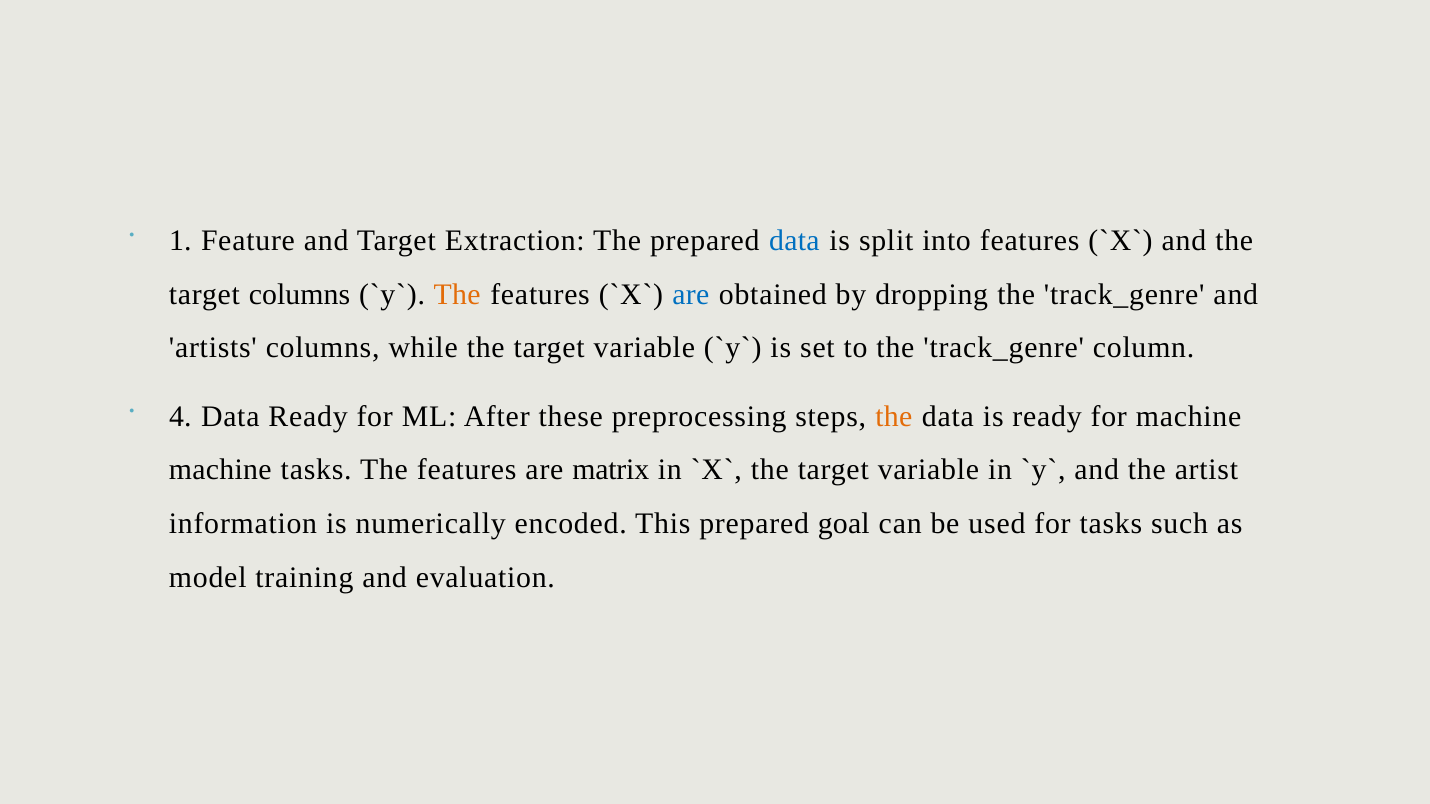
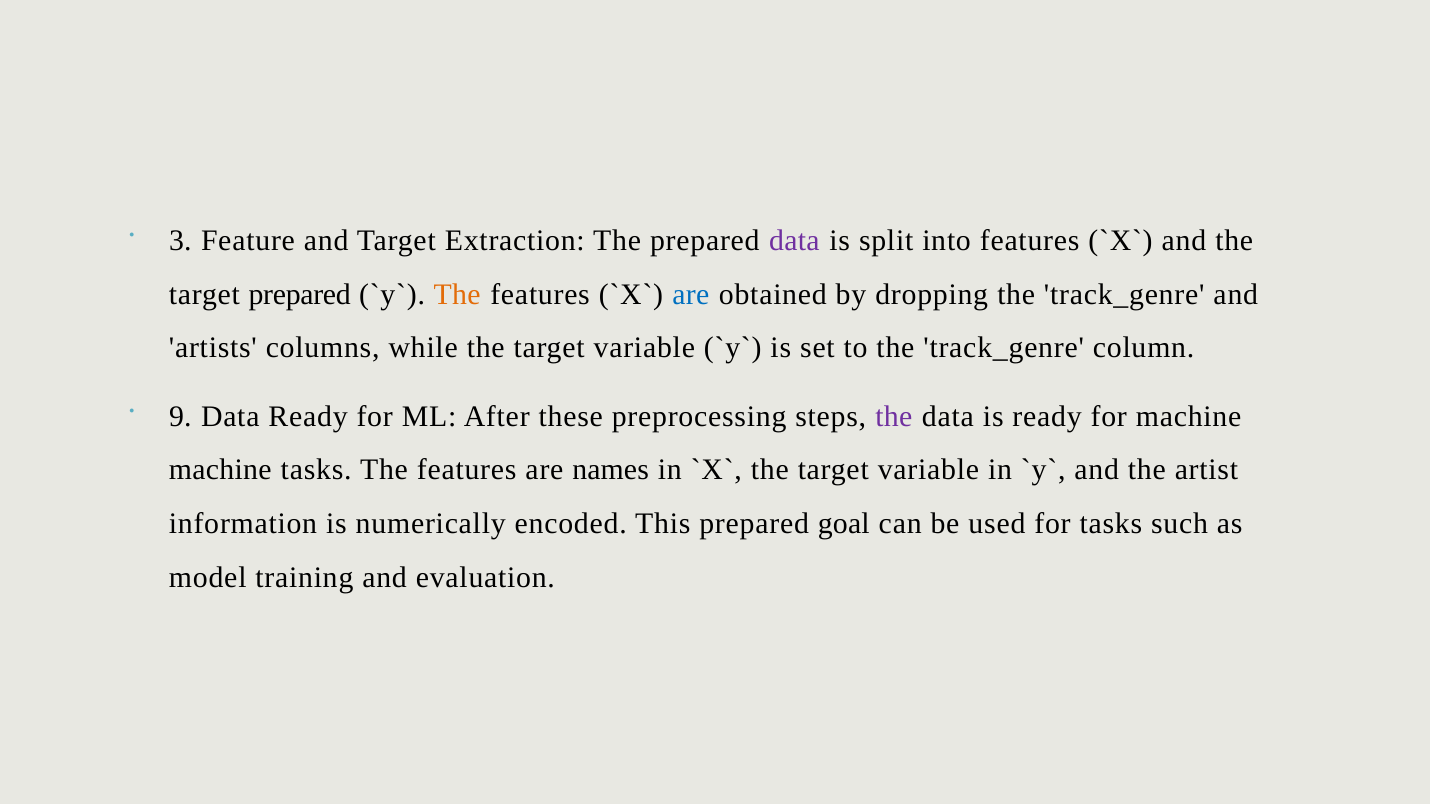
1: 1 -> 3 (180, 241)
data colour: blue -> purple (794, 241)
target columns: columns -> prepared (300, 295)
4: 4 -> 9 (180, 417)
the colour: orange -> purple (894, 417)
matrix: matrix -> names (611, 470)
